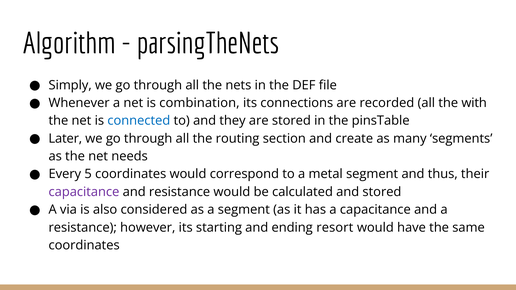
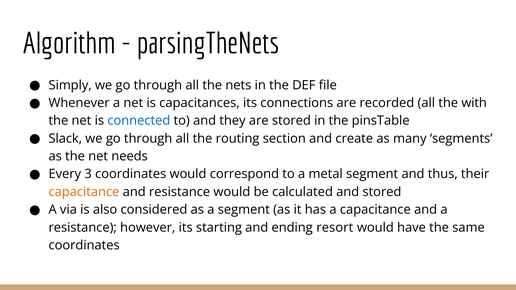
combination: combination -> capacitances (199, 103)
Later: Later -> Slack (65, 139)
5: 5 -> 3 (88, 174)
capacitance colour: purple -> orange (84, 192)
